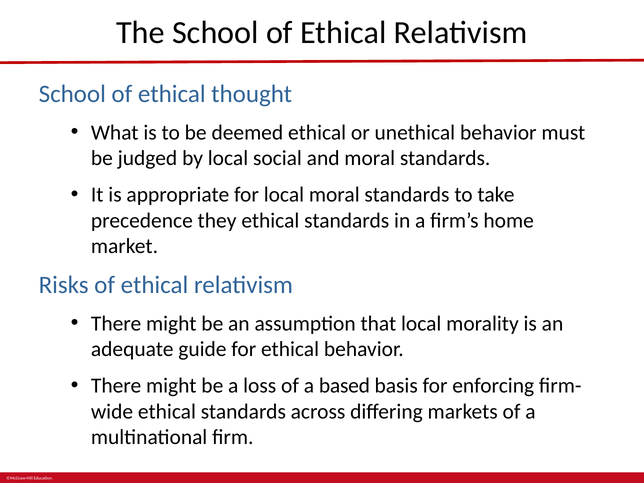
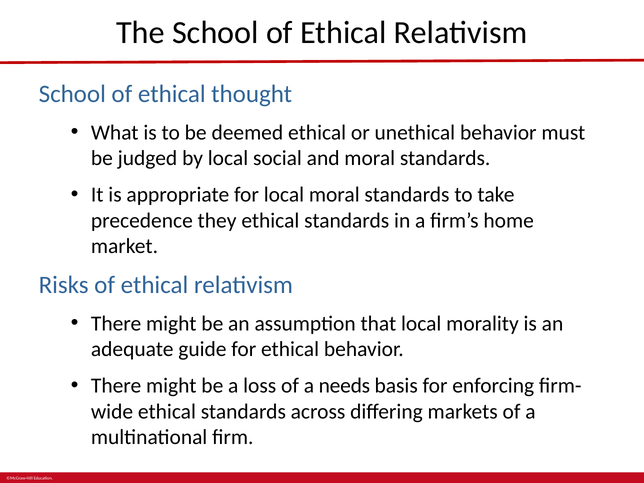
based: based -> needs (344, 386)
